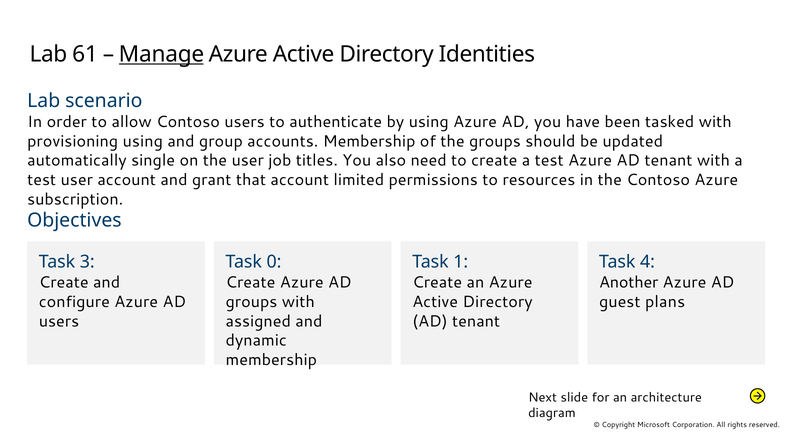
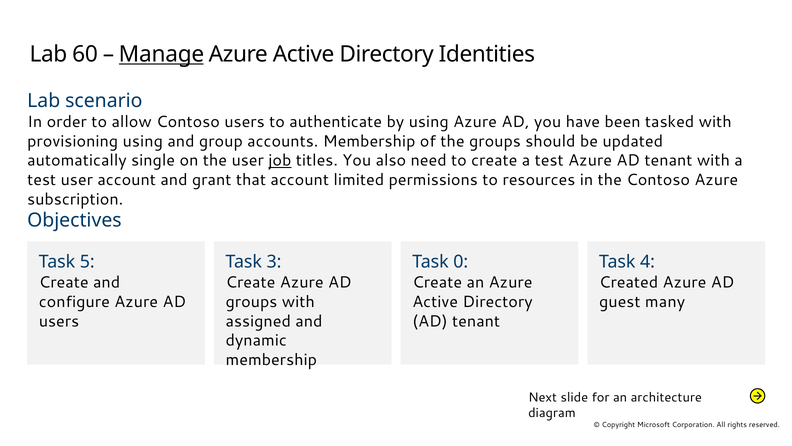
61: 61 -> 60 (85, 54)
job underline: none -> present (280, 160)
3: 3 -> 5 (87, 262)
0: 0 -> 3 (274, 262)
1: 1 -> 0 (461, 262)
Another: Another -> Created (629, 282)
plans: plans -> many (665, 301)
